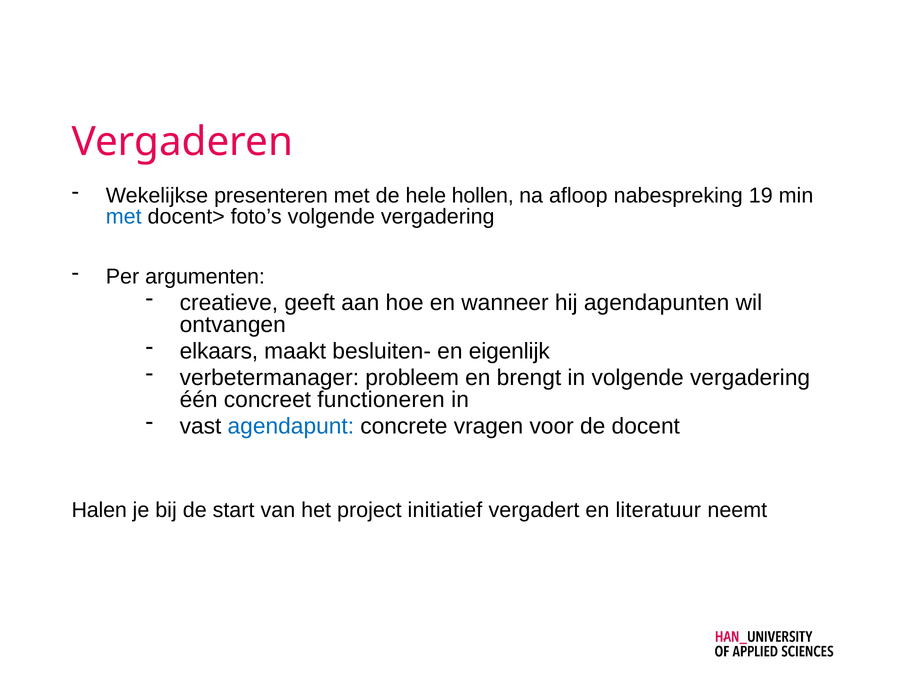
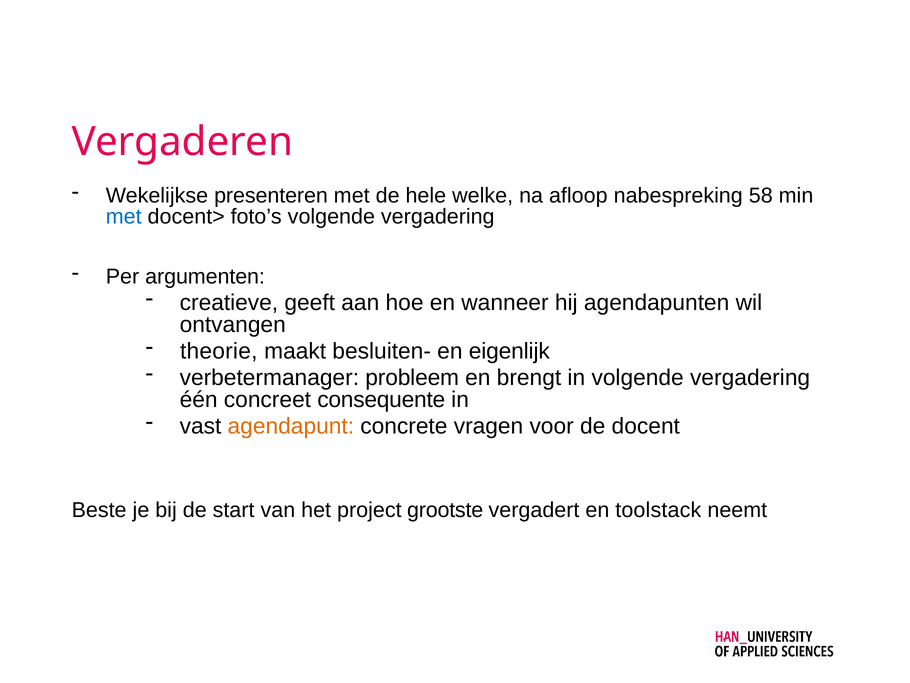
hollen: hollen -> welke (483, 196)
19: 19 -> 58 (761, 196)
elkaars: elkaars -> theorie (219, 351)
functioneren: functioneren -> consequente (381, 399)
agendapunt colour: blue -> orange (291, 426)
Halen: Halen -> Beste (99, 510)
initiatief: initiatief -> grootste (445, 510)
literatuur: literatuur -> toolstack (658, 510)
